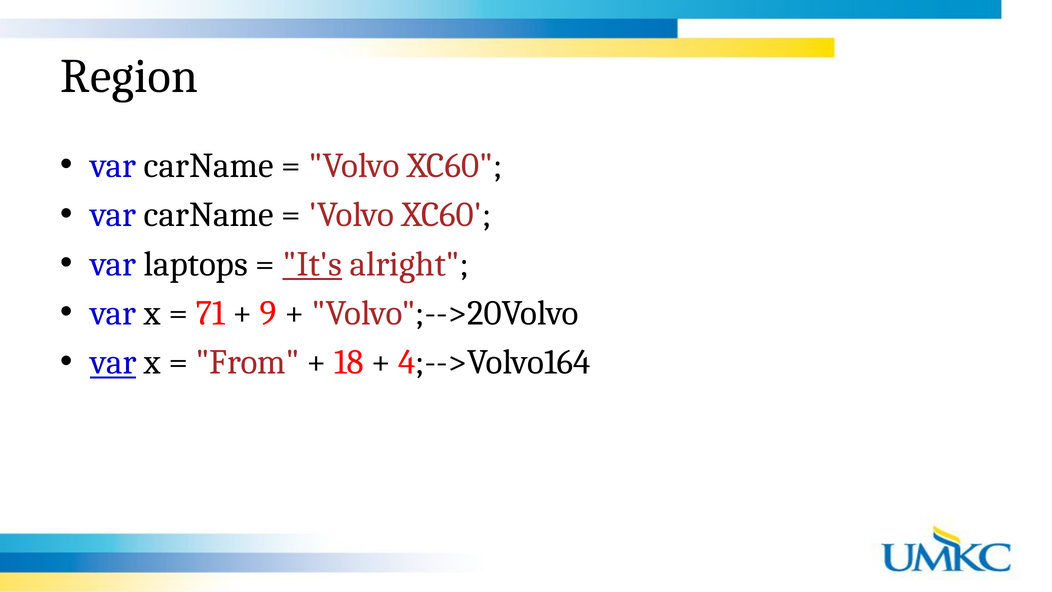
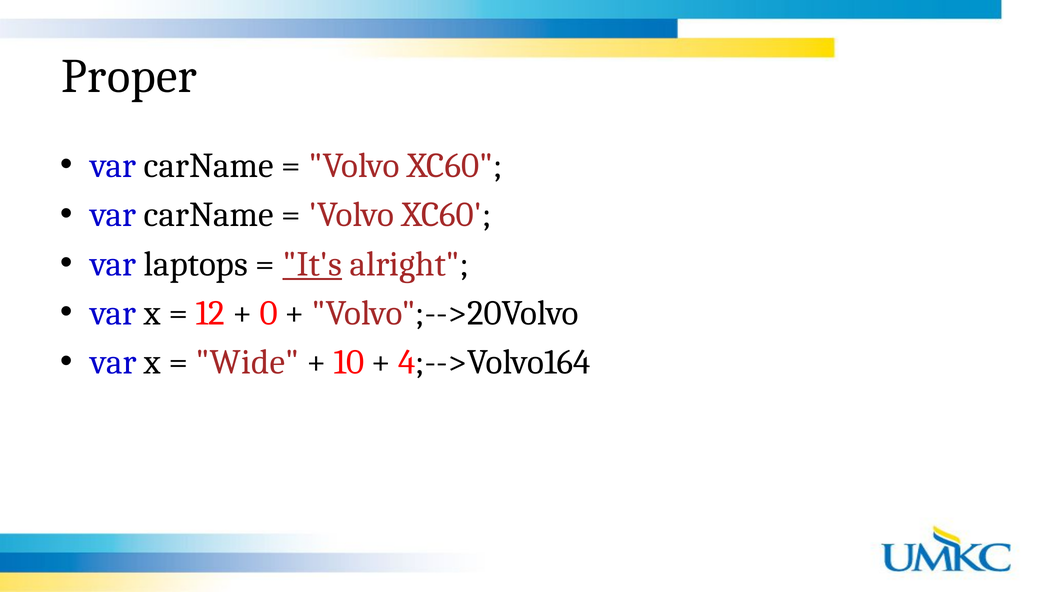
Region: Region -> Proper (129, 76)
71: 71 -> 12 (210, 313)
9: 9 -> 0 (269, 313)
var underline: present -> none (113, 362)
From: From -> Wide (247, 362)
18: 18 -> 10 (349, 362)
